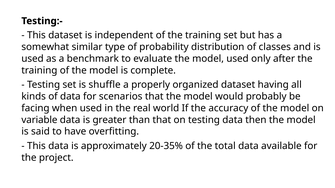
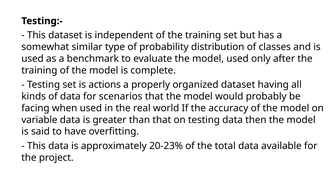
shuffle: shuffle -> actions (105, 85)
20-35%: 20-35% -> 20-23% (166, 146)
